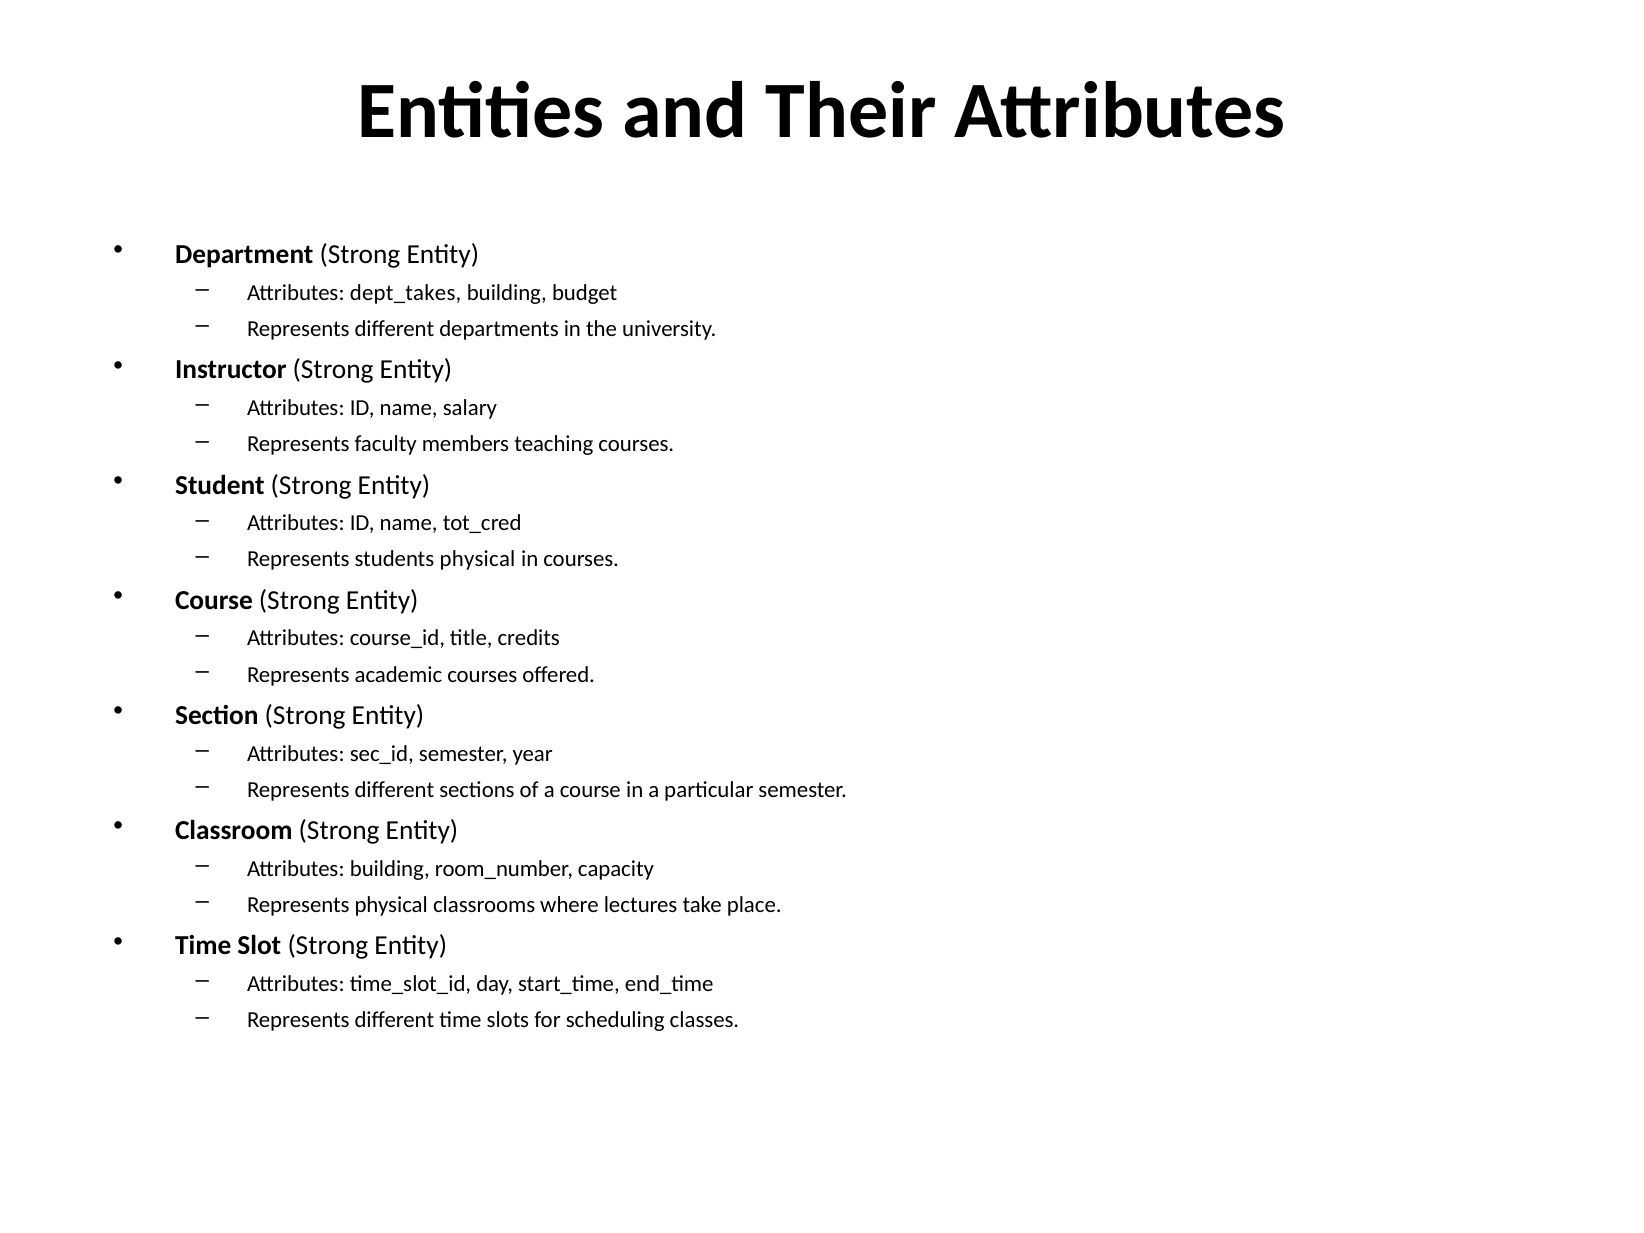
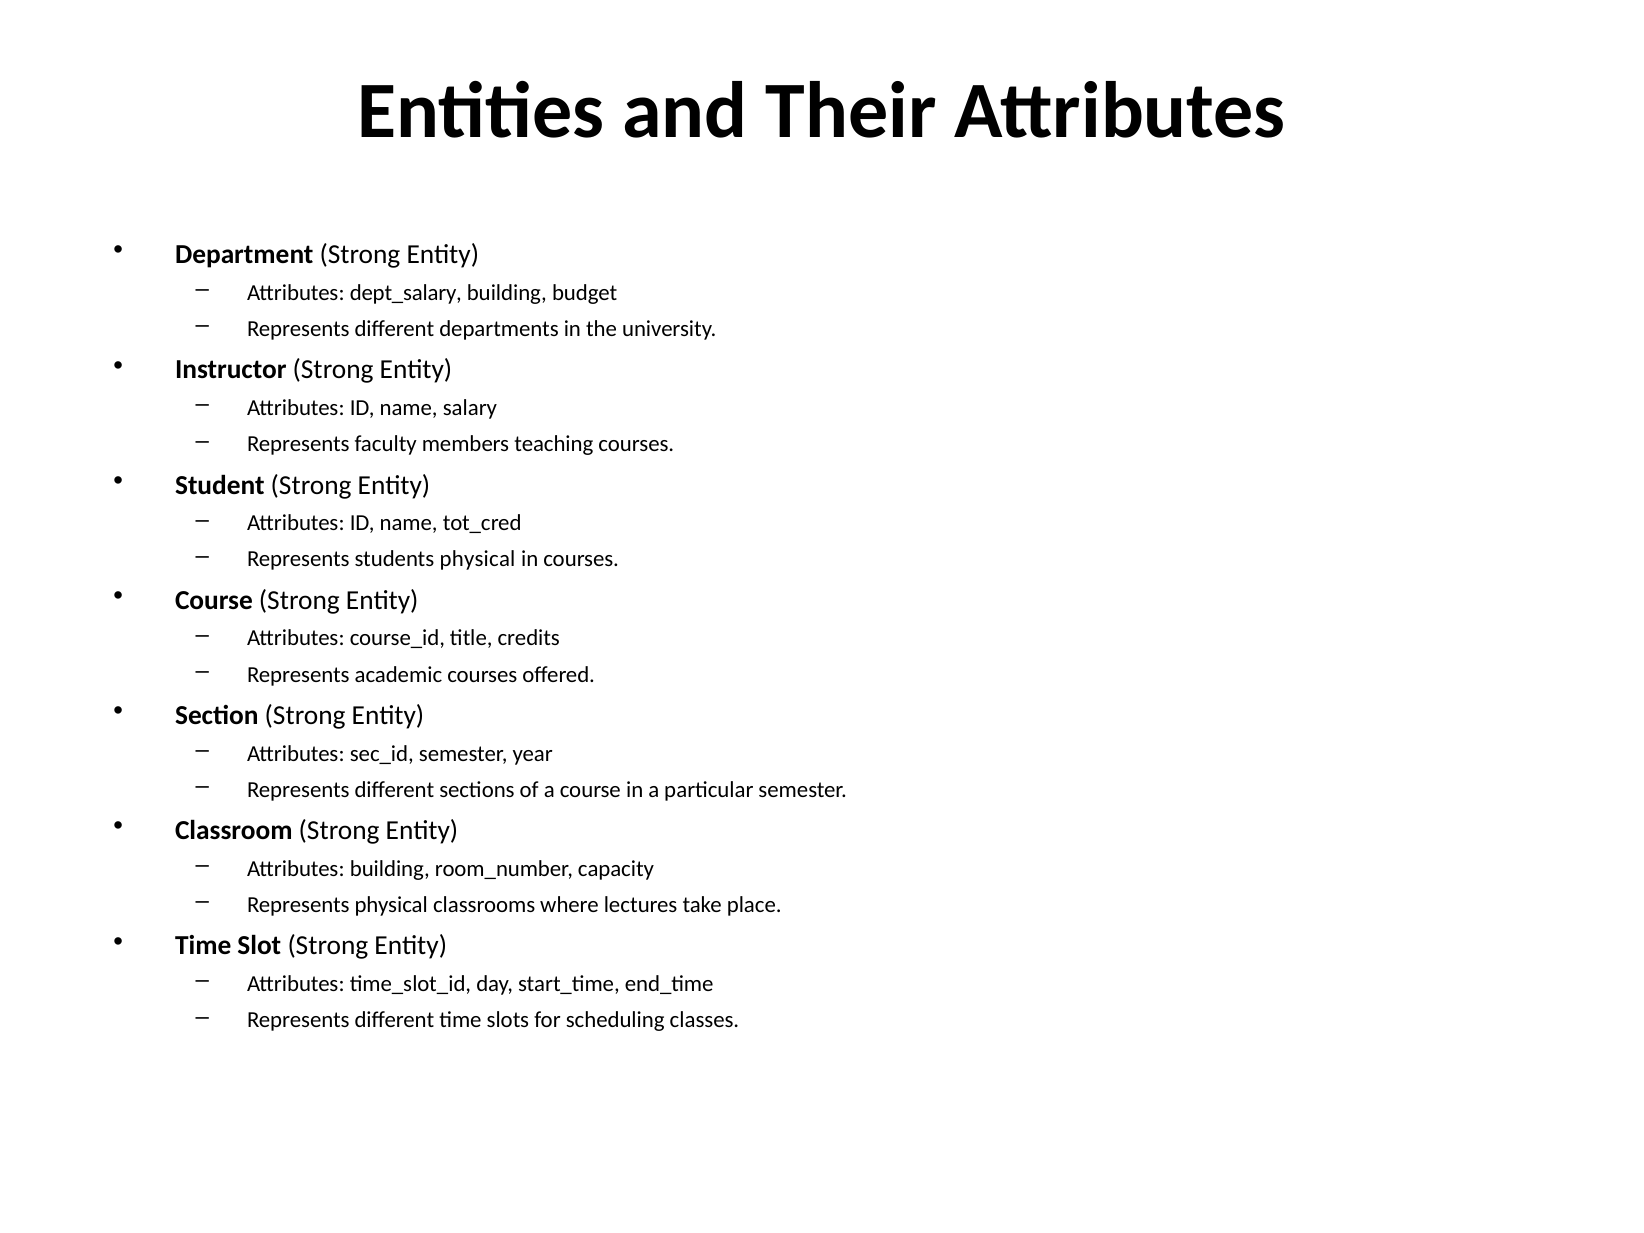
dept_takes: dept_takes -> dept_salary (406, 293)
